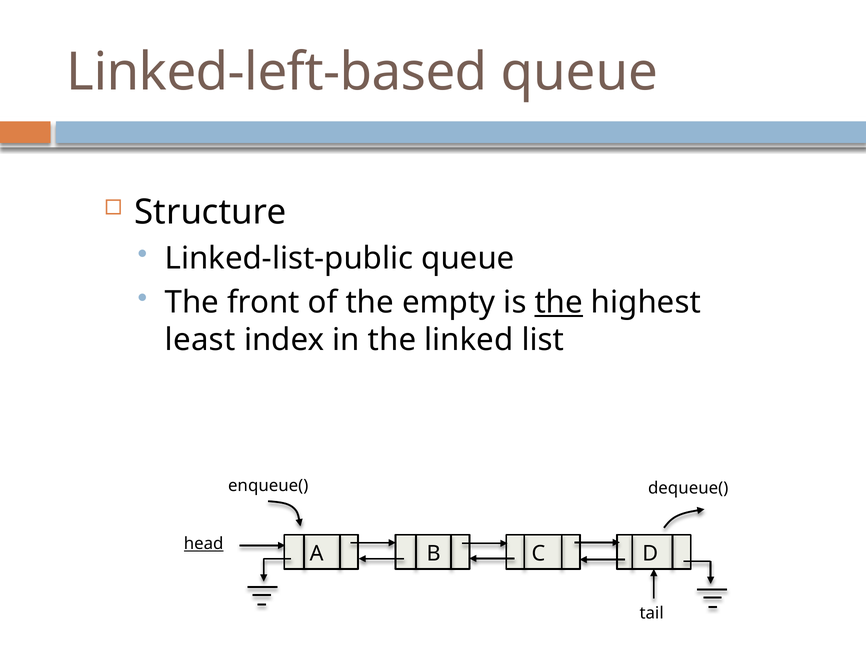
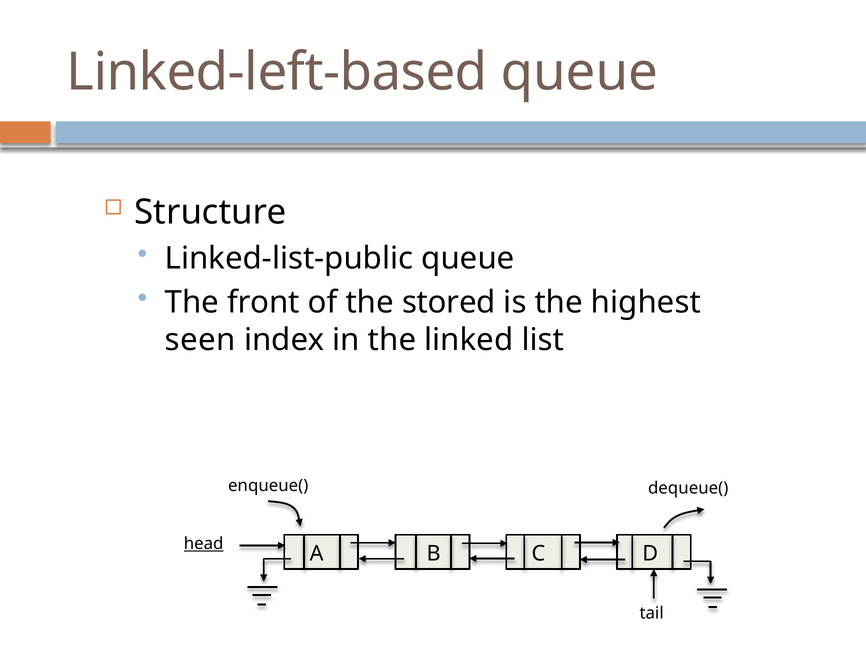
empty: empty -> stored (449, 302)
the underline: present -> none (559, 302)
least: least -> seen (200, 340)
